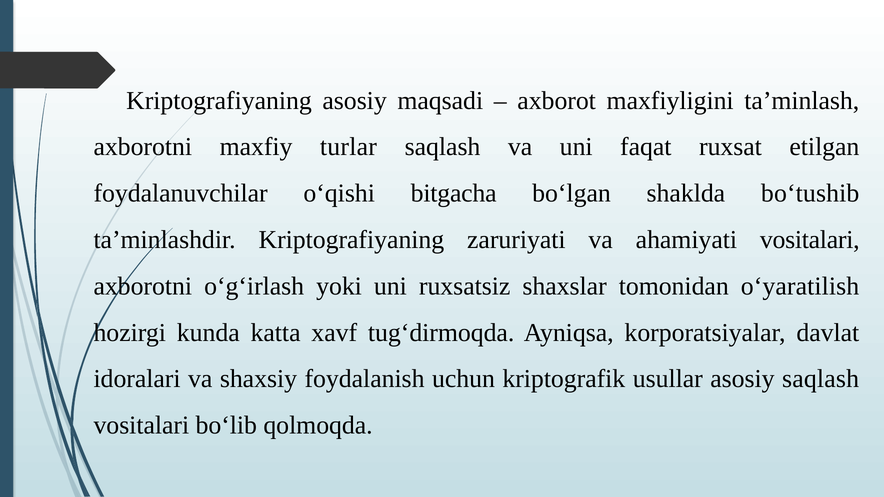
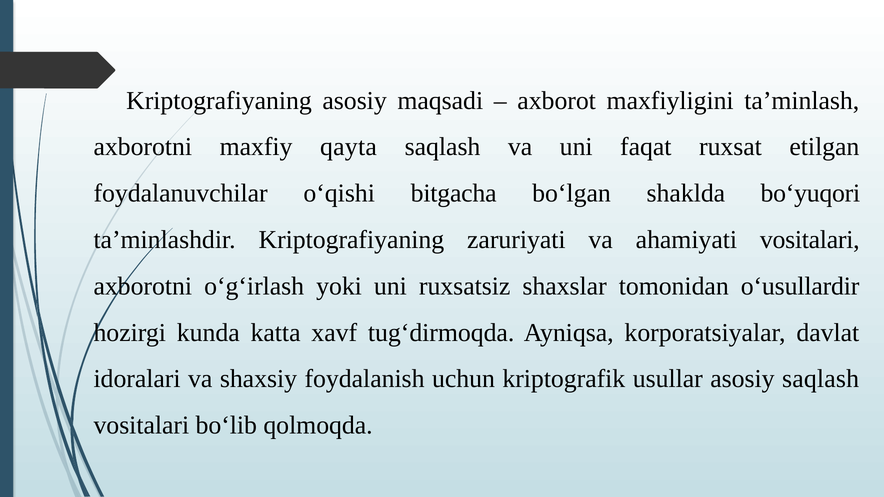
turlar: turlar -> qayta (348, 147)
bo‘tushib: bo‘tushib -> bo‘yuqori (810, 193)
o‘yaratilish: o‘yaratilish -> o‘usullardir (800, 286)
